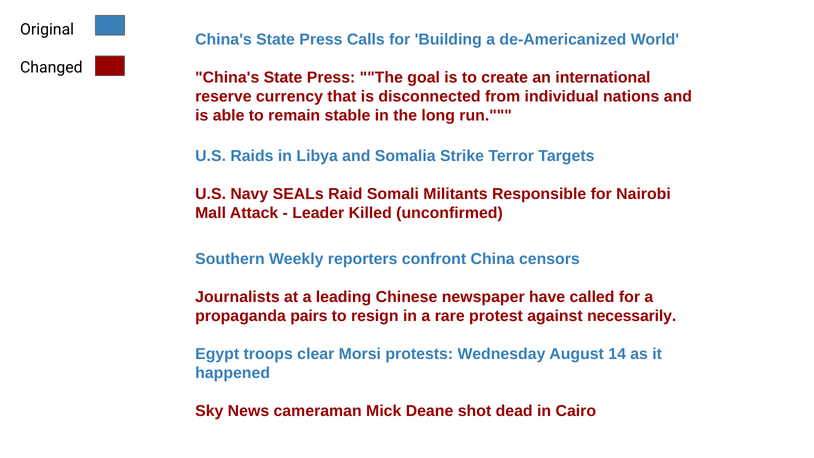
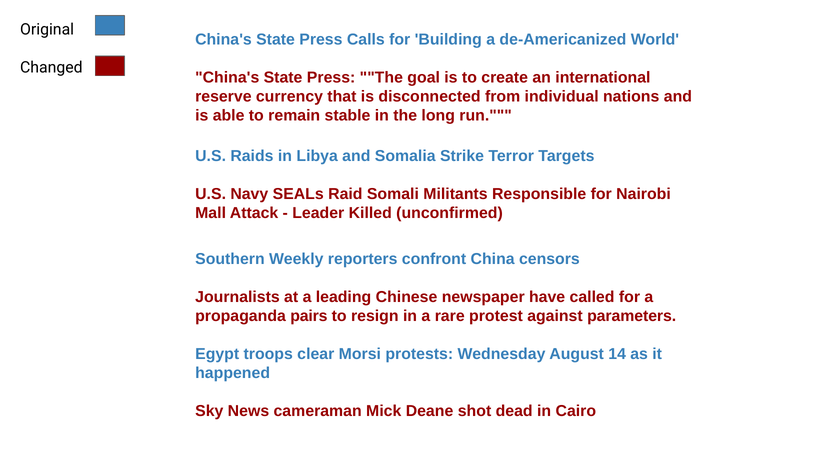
necessarily: necessarily -> parameters (632, 316)
